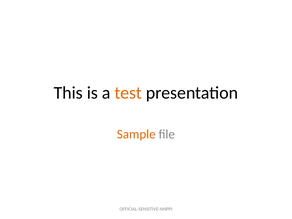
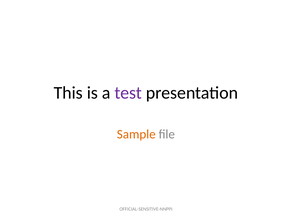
test colour: orange -> purple (128, 93)
